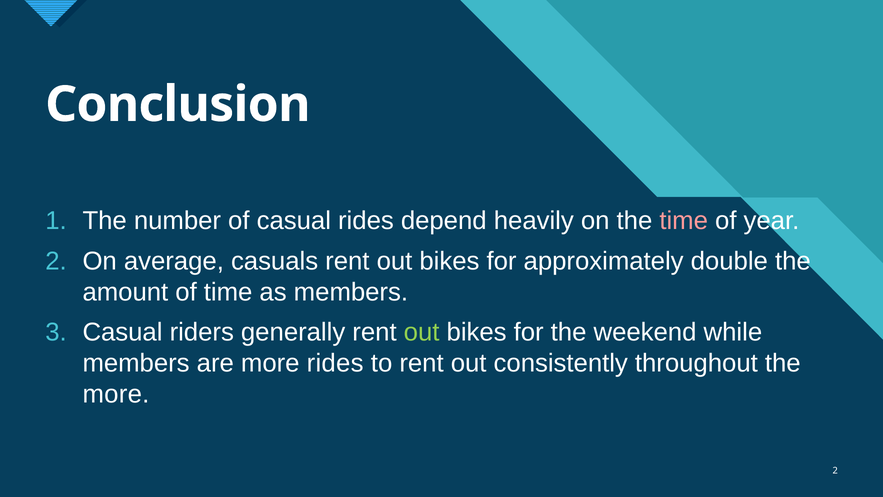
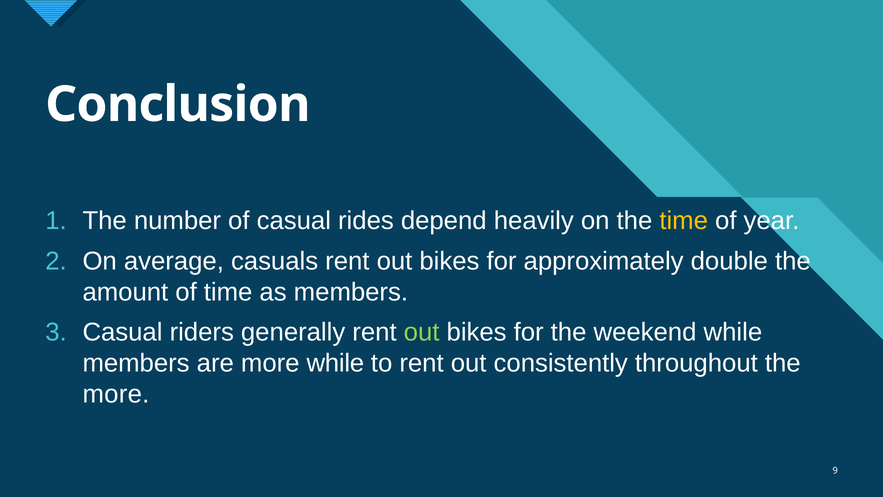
time colour: pink -> yellow (684, 221)
more rides: rides -> while (335, 363)
2: 2 -> 9 (835, 470)
